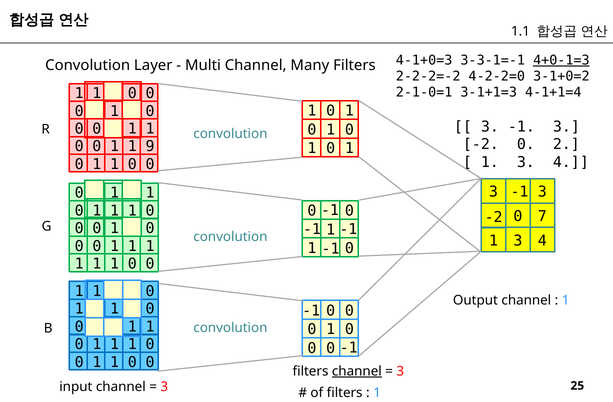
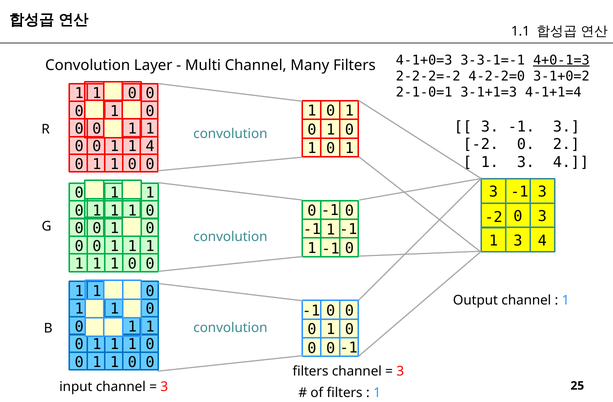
1 9: 9 -> 4 (150, 147)
0 7: 7 -> 3 (542, 217)
channel underline: present -> none (357, 372)
